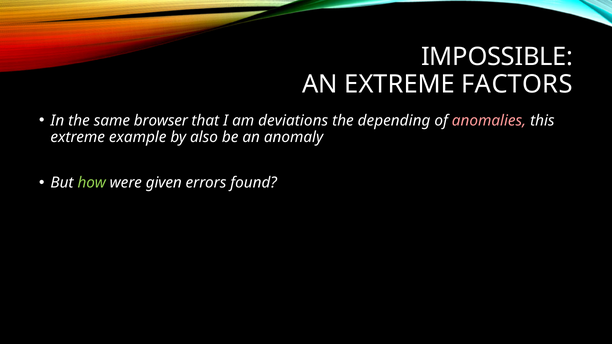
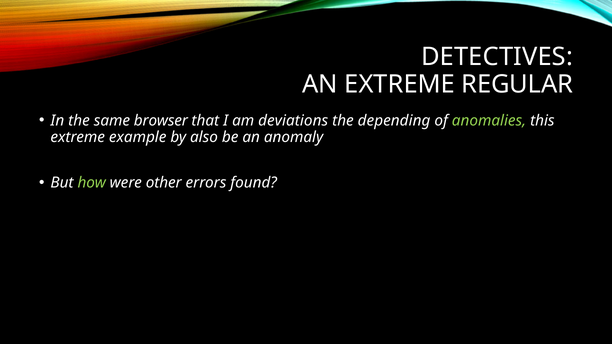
IMPOSSIBLE: IMPOSSIBLE -> DETECTIVES (497, 57)
FACTORS: FACTORS -> REGULAR (517, 84)
anomalies colour: pink -> light green (489, 121)
given: given -> other (164, 183)
